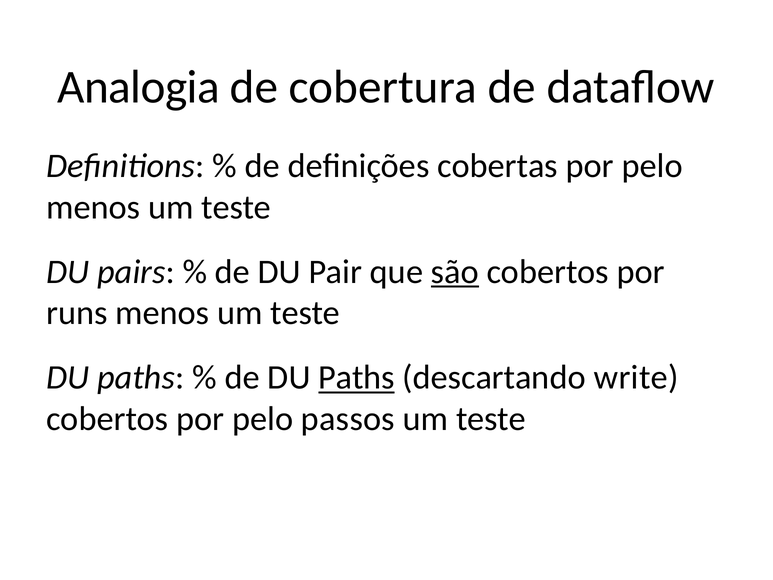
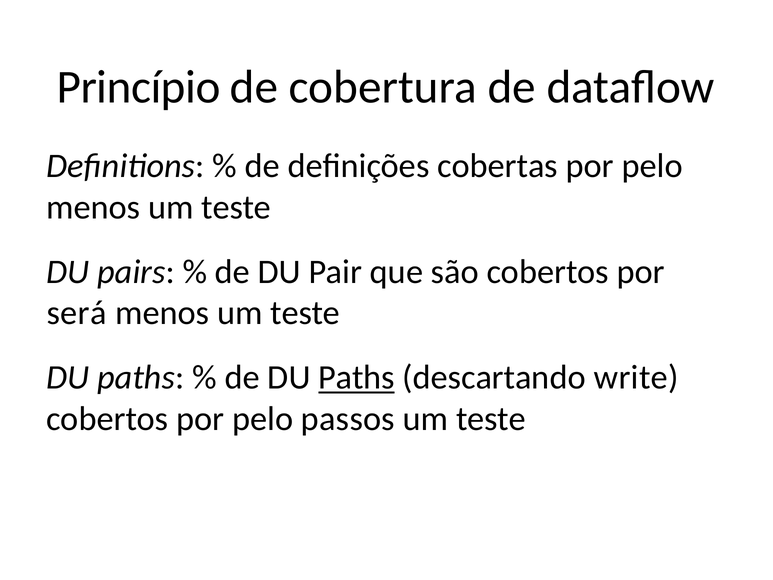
Analogia: Analogia -> Princípio (139, 87)
são underline: present -> none (455, 272)
runs: runs -> será (77, 313)
